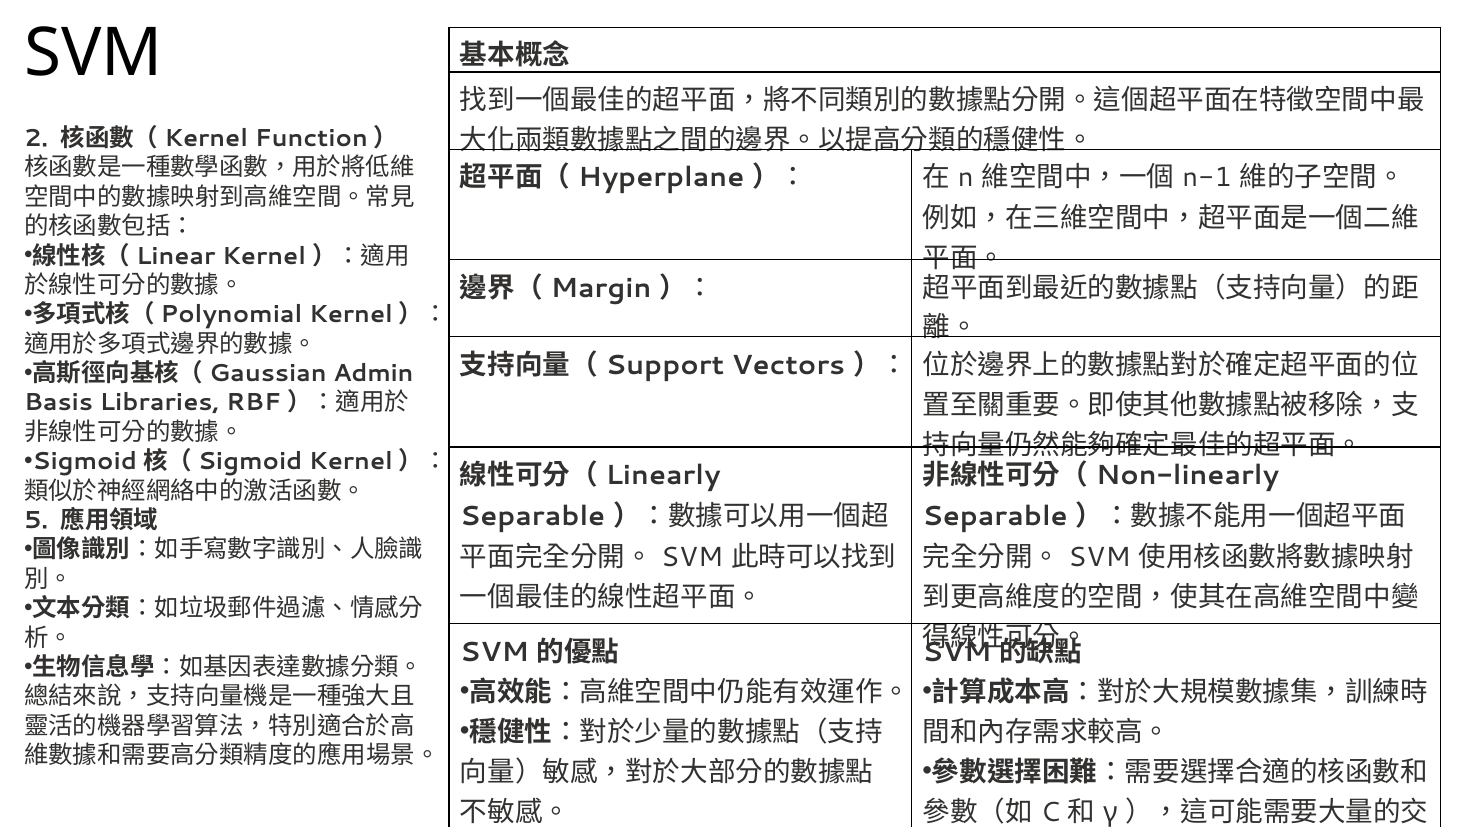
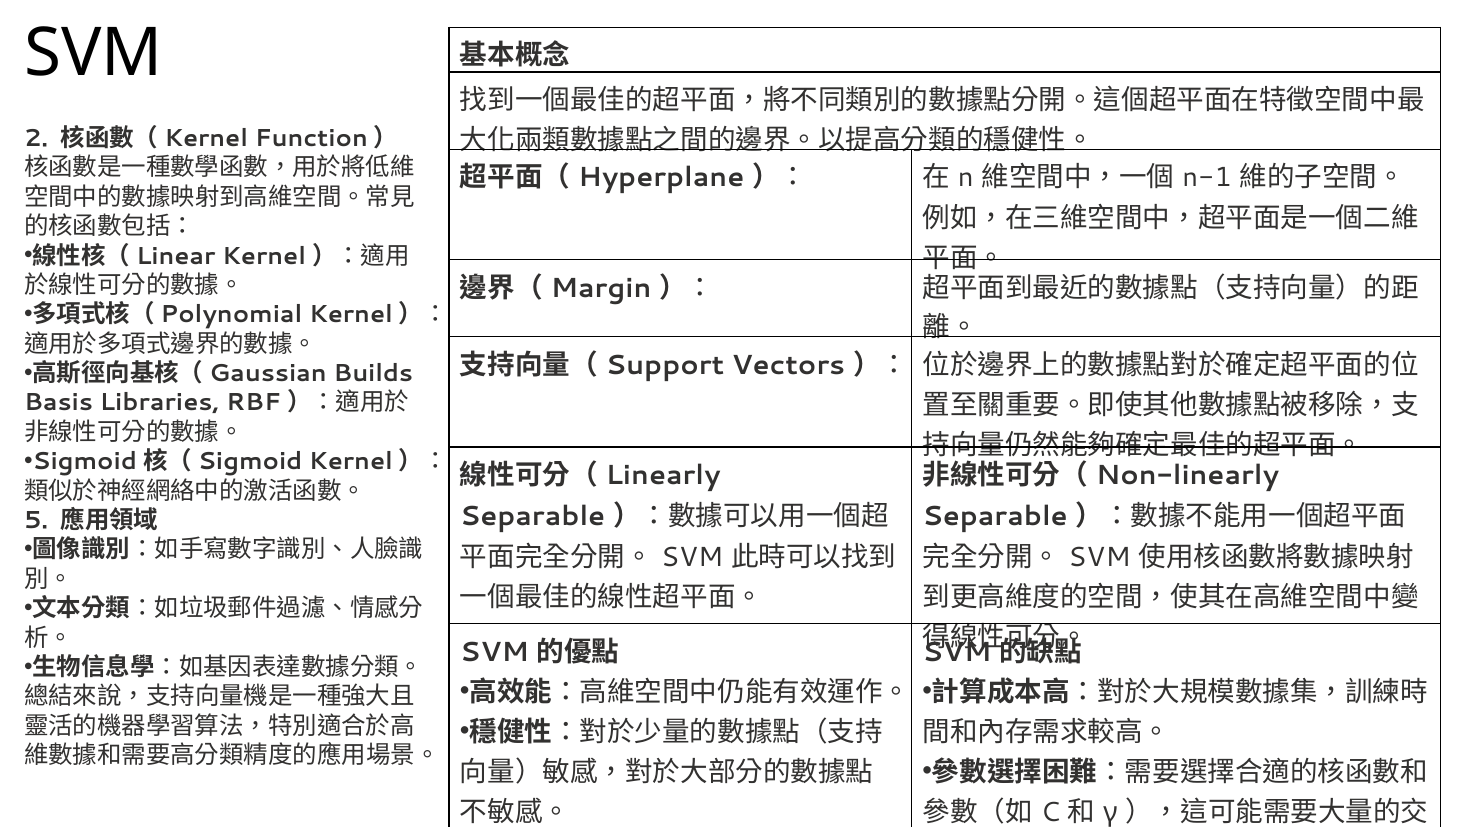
Admin: Admin -> Builds (373, 373)
